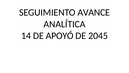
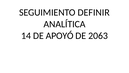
AVANCE: AVANCE -> DEFINIR (94, 12)
2045: 2045 -> 2063 (98, 36)
